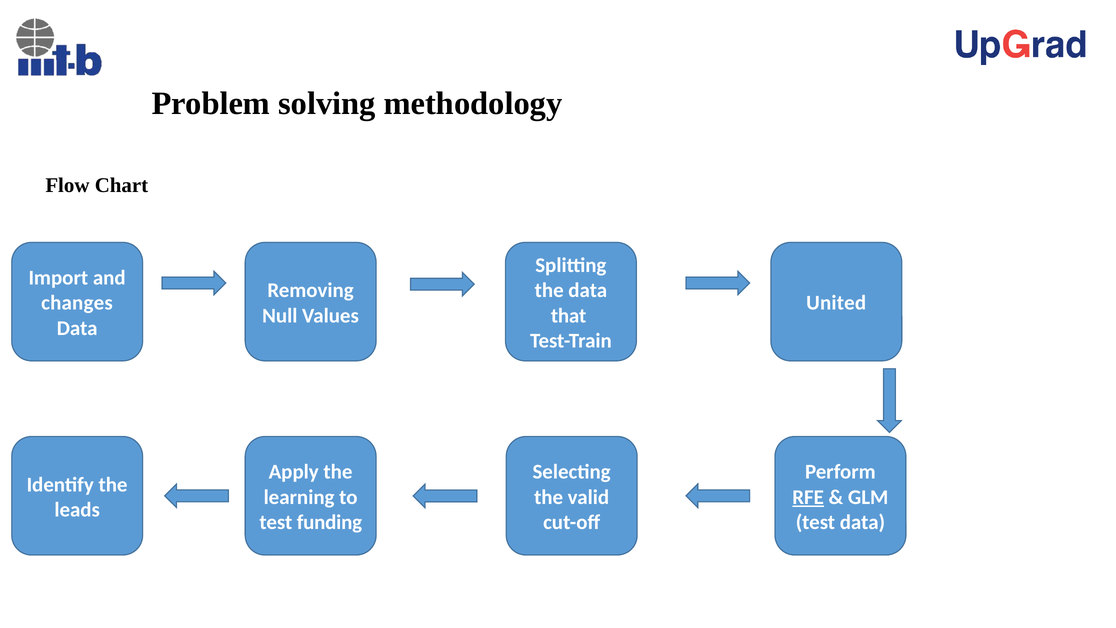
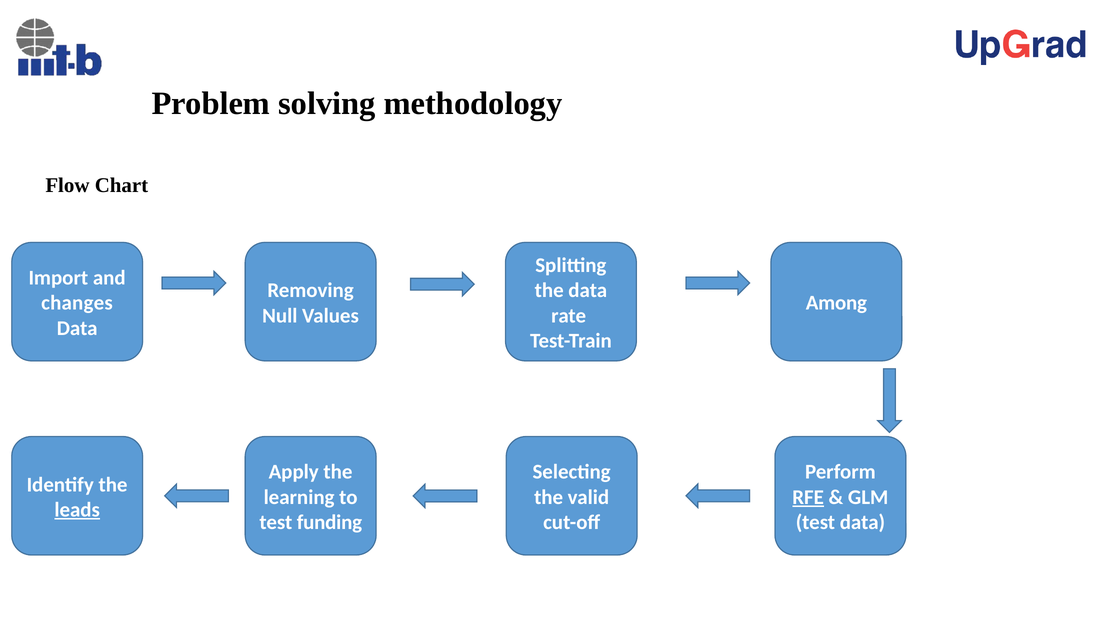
United: United -> Among (836, 303)
that: that -> rate (569, 316)
leads underline: none -> present (77, 510)
